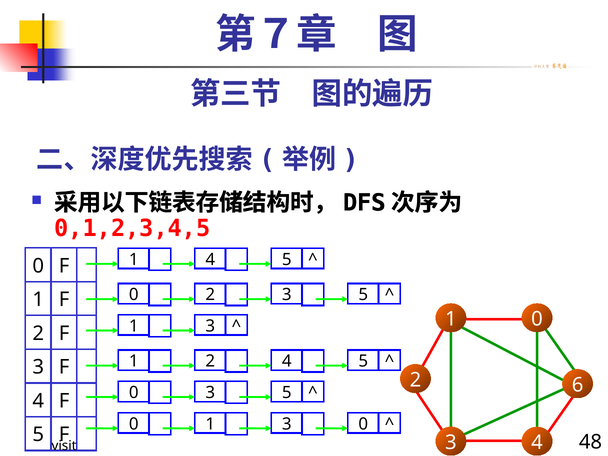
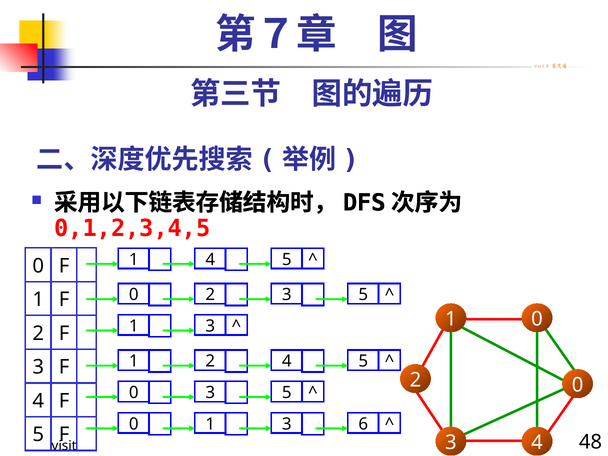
2 6: 6 -> 0 (578, 385)
3 0: 0 -> 6 (363, 424)
